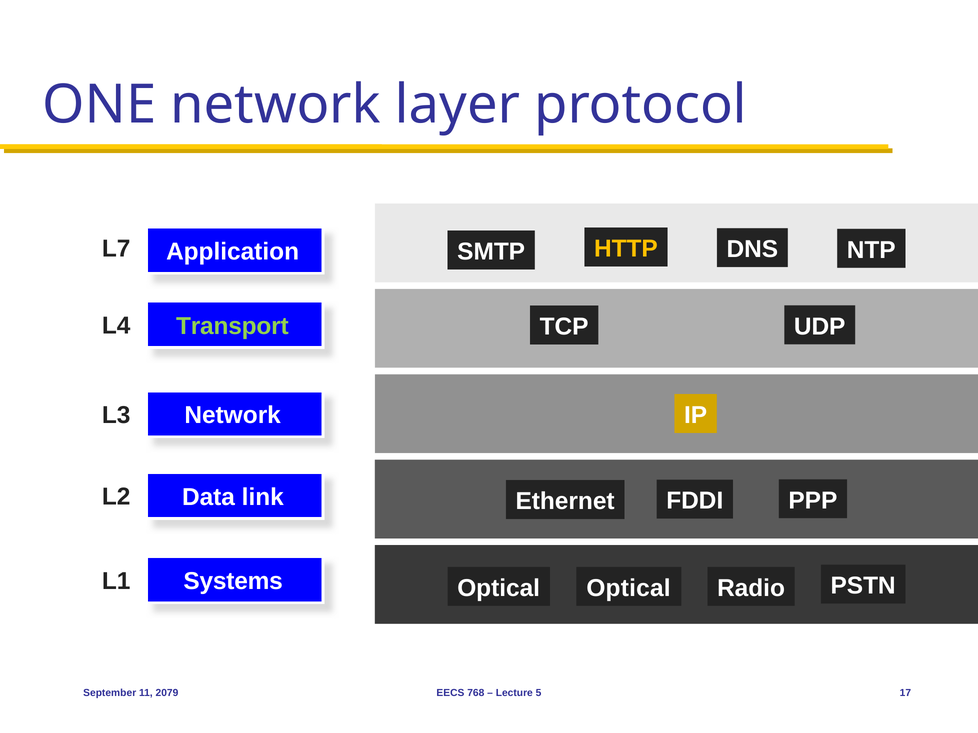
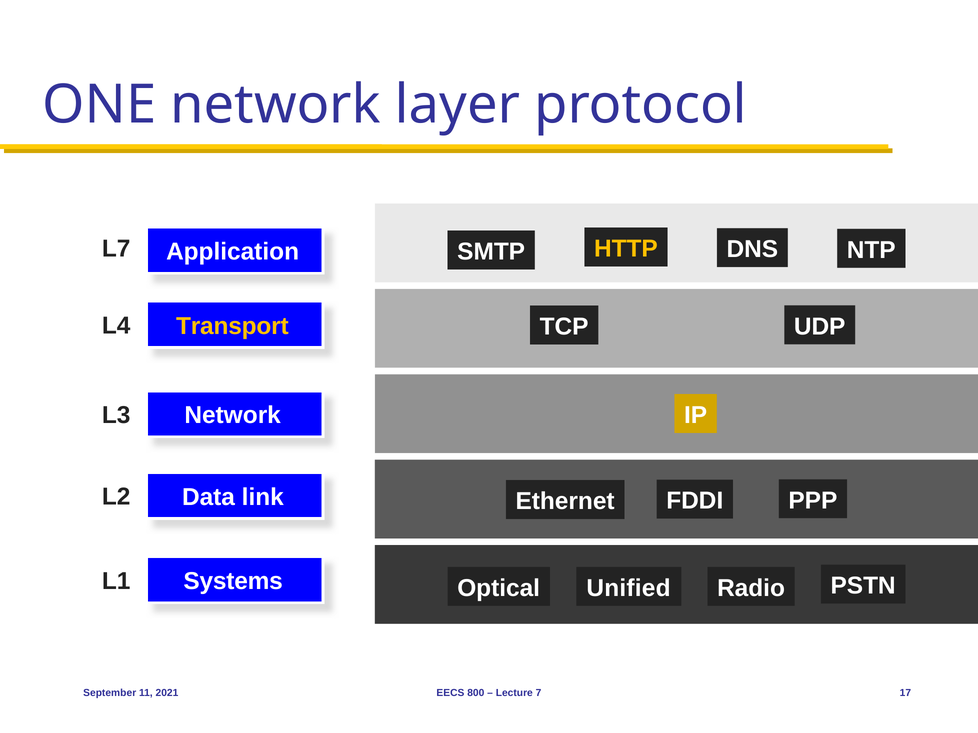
Transport colour: light green -> yellow (232, 326)
Optical: Optical -> Unified (629, 589)
2079: 2079 -> 2021 (167, 693)
768: 768 -> 800 (476, 693)
5: 5 -> 7 (539, 693)
